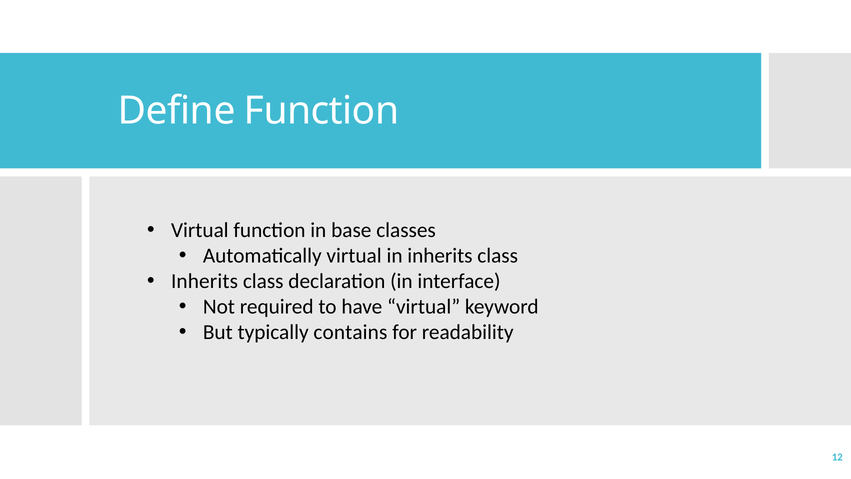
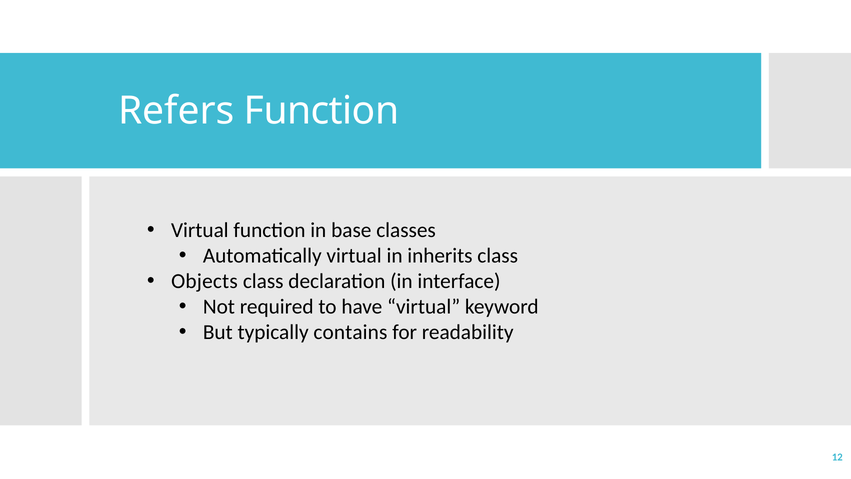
Define: Define -> Refers (176, 111)
Inherits: Inherits -> Objects (204, 281)
